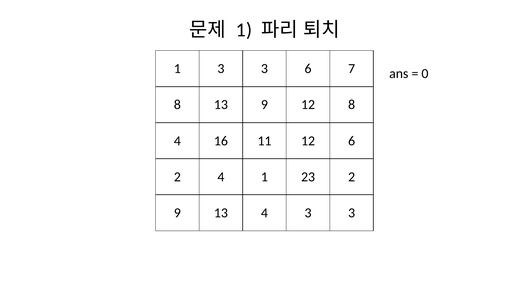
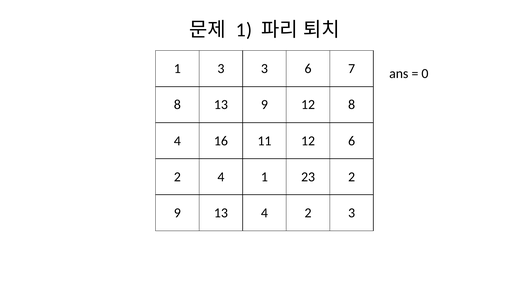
4 3: 3 -> 2 (308, 213)
